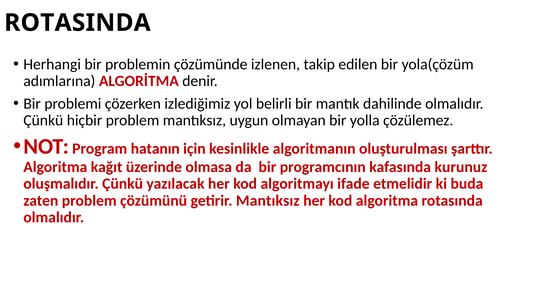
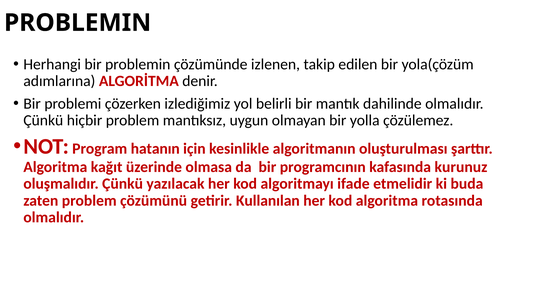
ROTASINDA: ROTASINDA -> PROBLEMIN (78, 23)
getirir Mantıksız: Mantıksız -> Kullanılan (268, 201)
